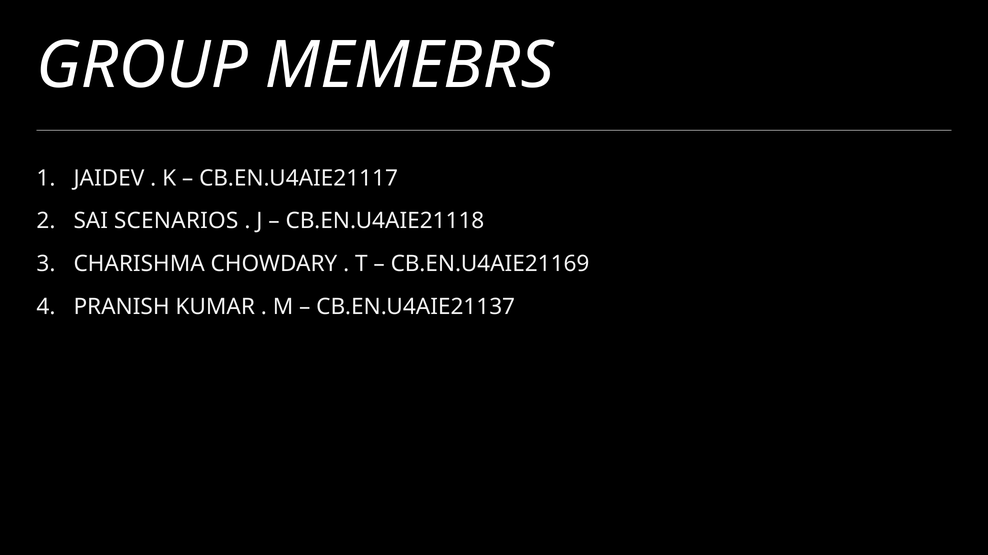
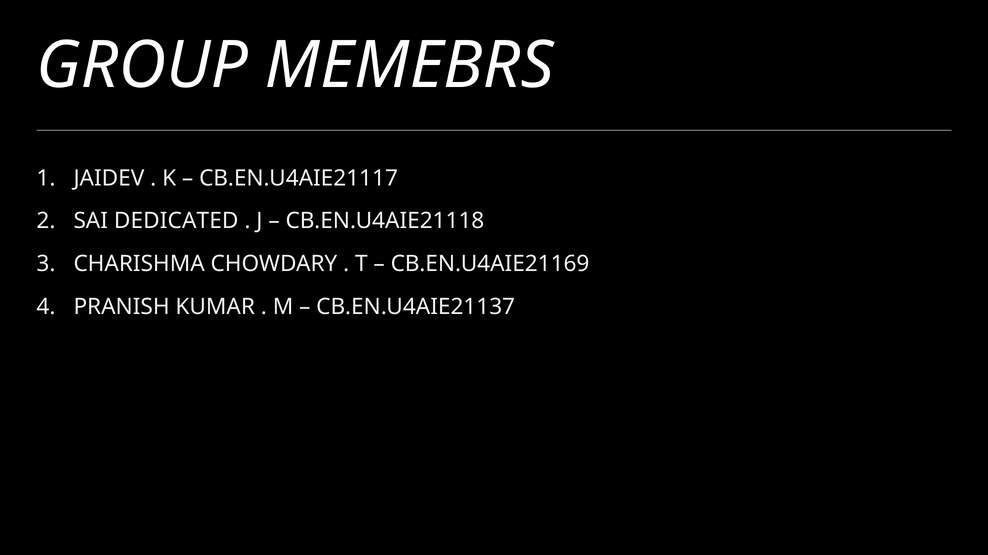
SCENARIOS: SCENARIOS -> DEDICATED (176, 221)
